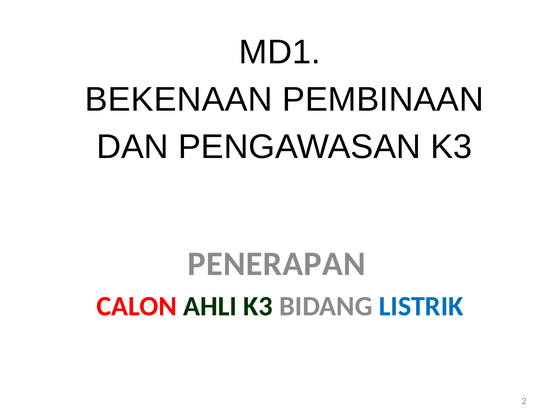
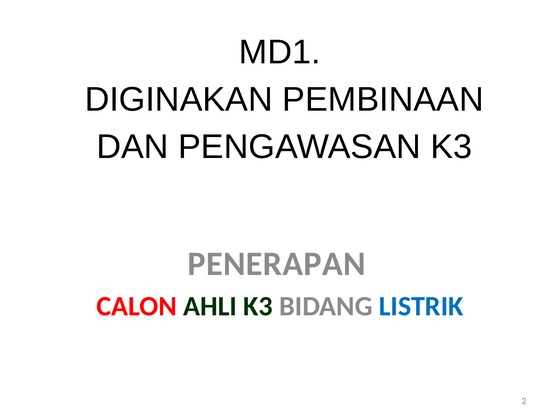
BEKENAAN: BEKENAAN -> DIGINAKAN (179, 100)
